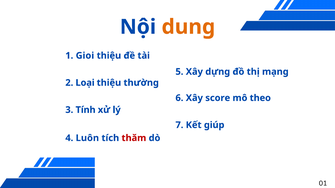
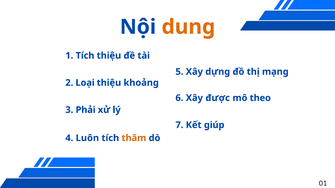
1 Gioi: Gioi -> Tích (85, 56)
thường: thường -> khoảng (141, 83)
score: score -> được (218, 98)
Tính: Tính -> Phải (86, 110)
thăm colour: red -> orange (134, 138)
